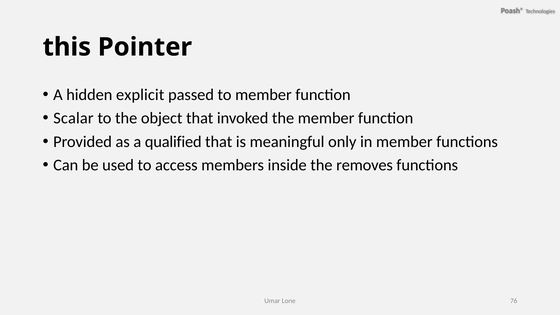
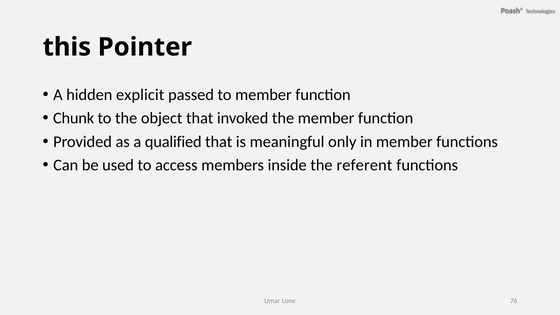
Scalar: Scalar -> Chunk (74, 118)
removes: removes -> referent (364, 165)
